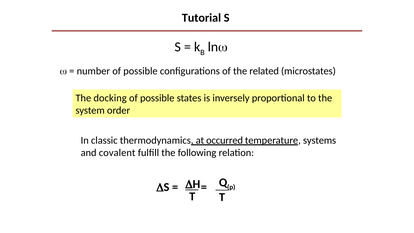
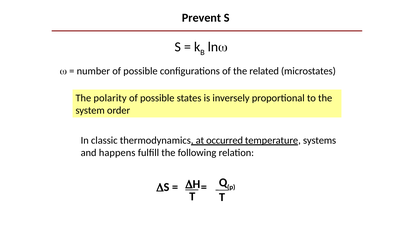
Tutorial: Tutorial -> Prevent (201, 18)
docking: docking -> polarity (110, 98)
covalent: covalent -> happens (117, 153)
